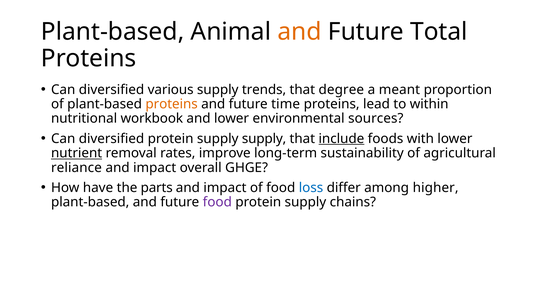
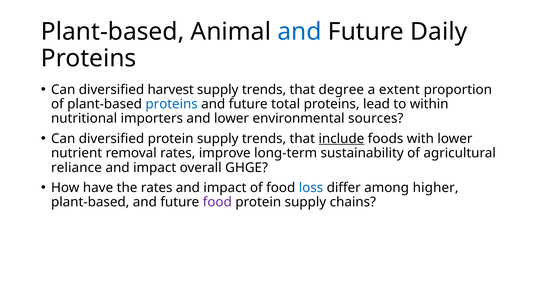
and colour: orange -> blue (300, 32)
Total: Total -> Daily (439, 32)
various: various -> harvest (171, 90)
meant: meant -> extent (399, 90)
proteins colour: orange -> blue (172, 104)
time: time -> total (286, 104)
workbook: workbook -> importers (152, 119)
protein supply supply: supply -> trends (264, 139)
nutrient underline: present -> none (77, 153)
the parts: parts -> rates (157, 188)
